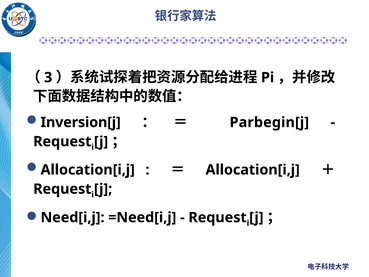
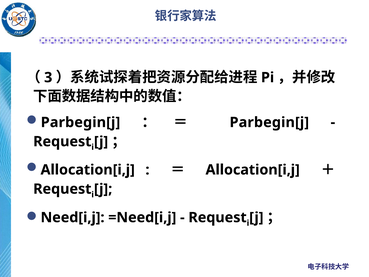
Inversion[j: Inversion[j -> Parbegin[j (80, 122)
